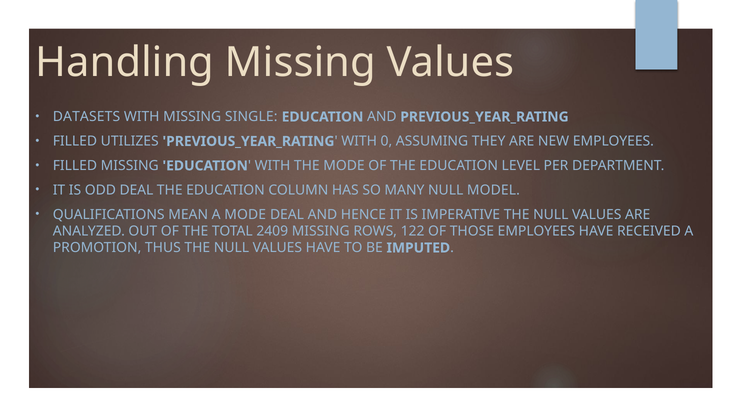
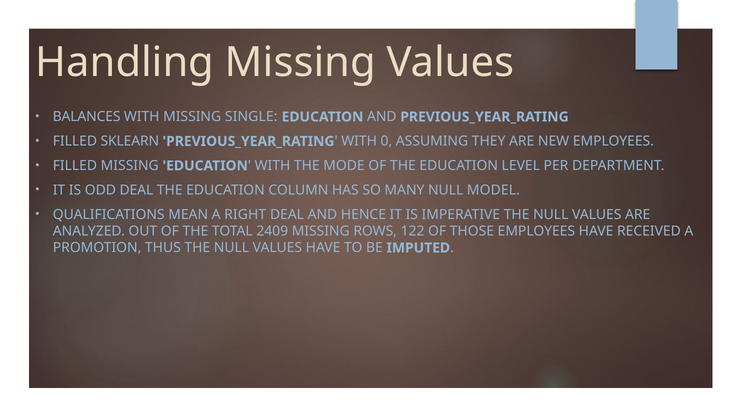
DATASETS: DATASETS -> BALANCES (87, 117)
UTILIZES: UTILIZES -> SKLEARN (130, 141)
A MODE: MODE -> RIGHT (245, 215)
